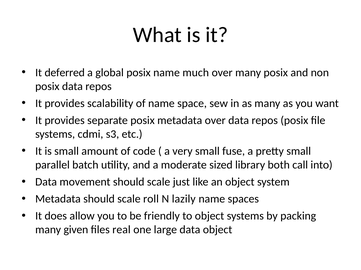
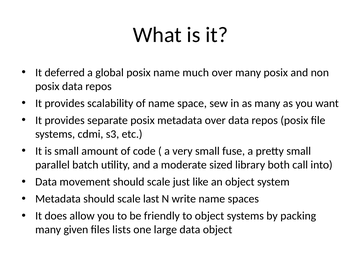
roll: roll -> last (151, 199)
lazily: lazily -> write (184, 199)
real: real -> lists (122, 230)
